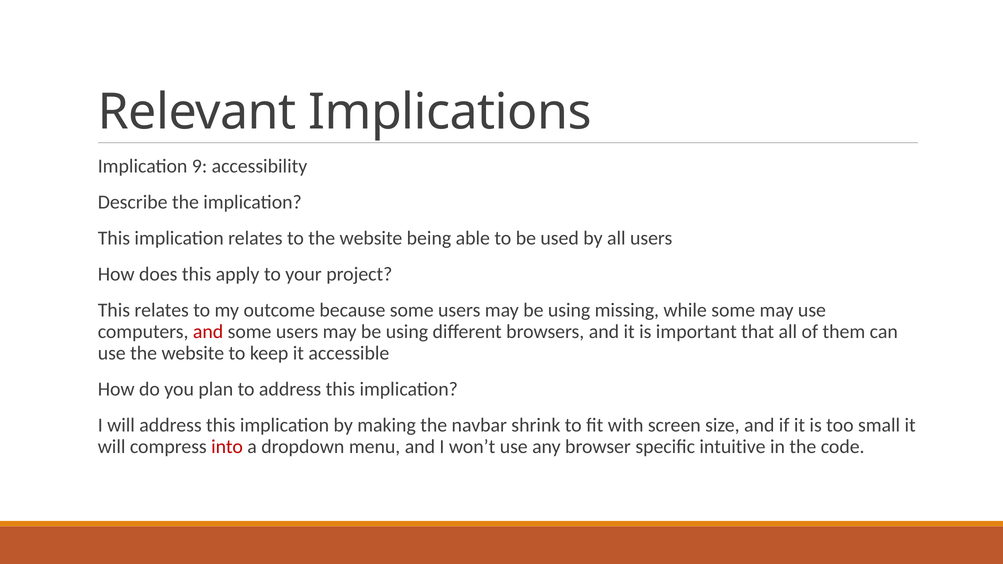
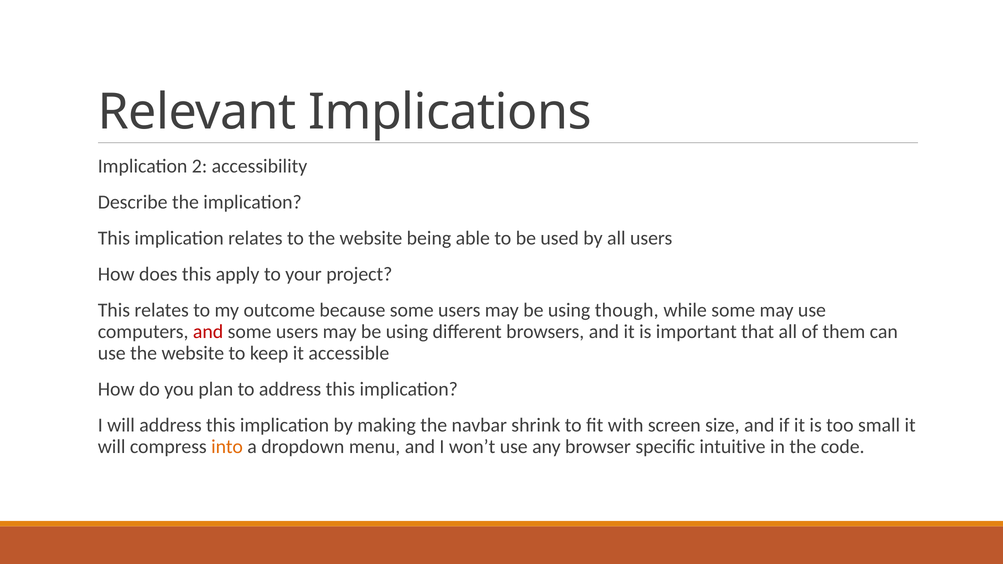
9: 9 -> 2 (200, 166)
missing: missing -> though (627, 310)
into colour: red -> orange (227, 447)
